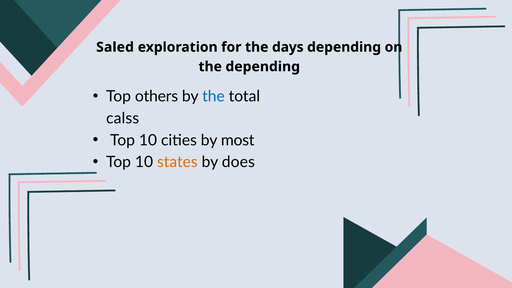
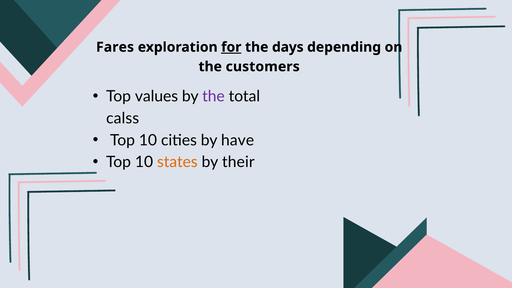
Saled: Saled -> Fares (115, 47)
for underline: none -> present (231, 47)
the depending: depending -> customers (263, 67)
others: others -> values (156, 96)
the colour: blue -> purple (213, 96)
most: most -> have (238, 140)
does: does -> their (238, 162)
